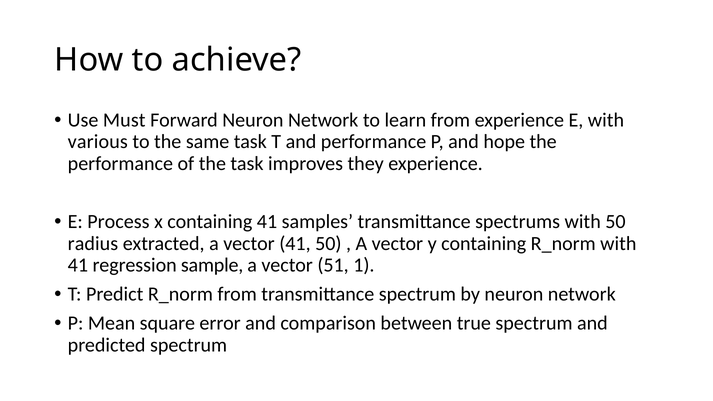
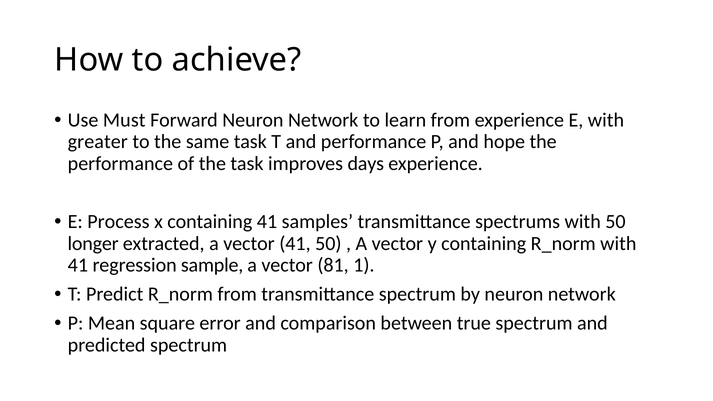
various: various -> greater (98, 142)
they: they -> days (366, 164)
radius: radius -> longer (93, 243)
51: 51 -> 81 (333, 265)
